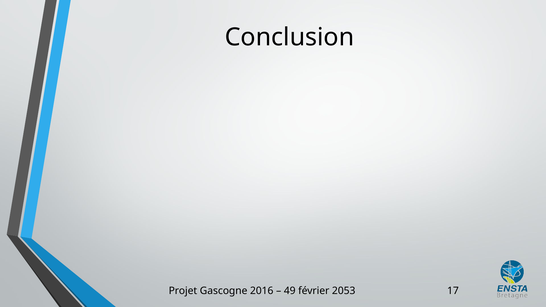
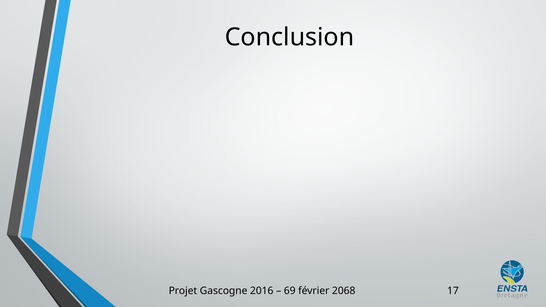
49: 49 -> 69 (290, 291)
2053: 2053 -> 2068 (344, 291)
